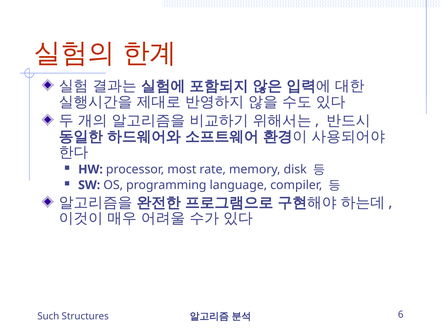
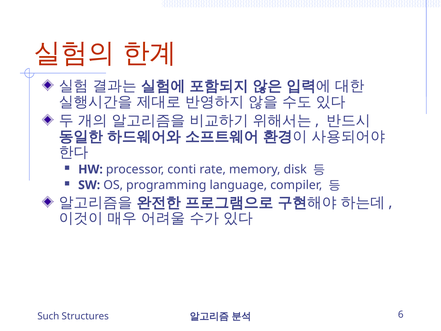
most: most -> conti (182, 169)
